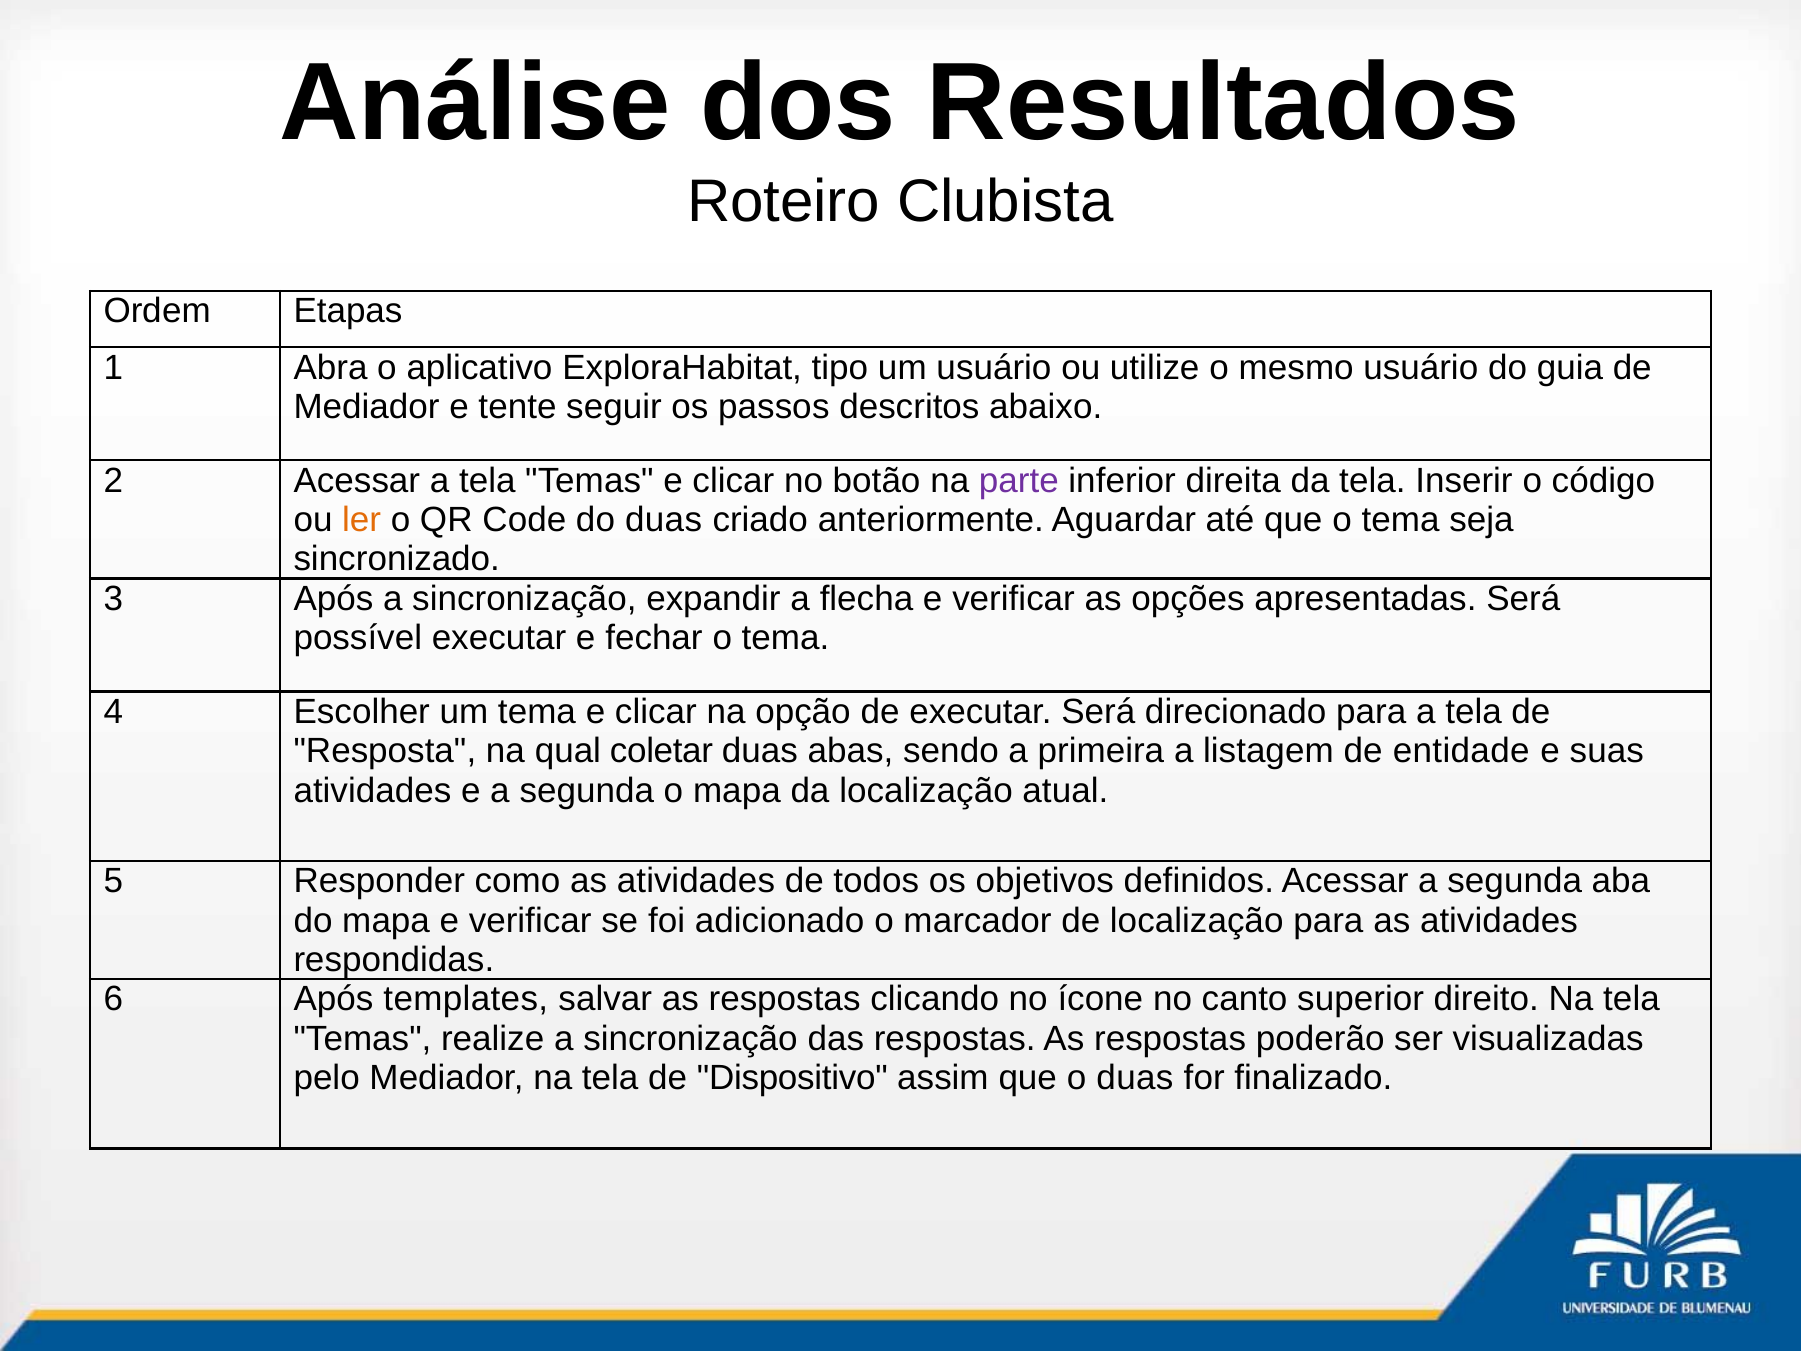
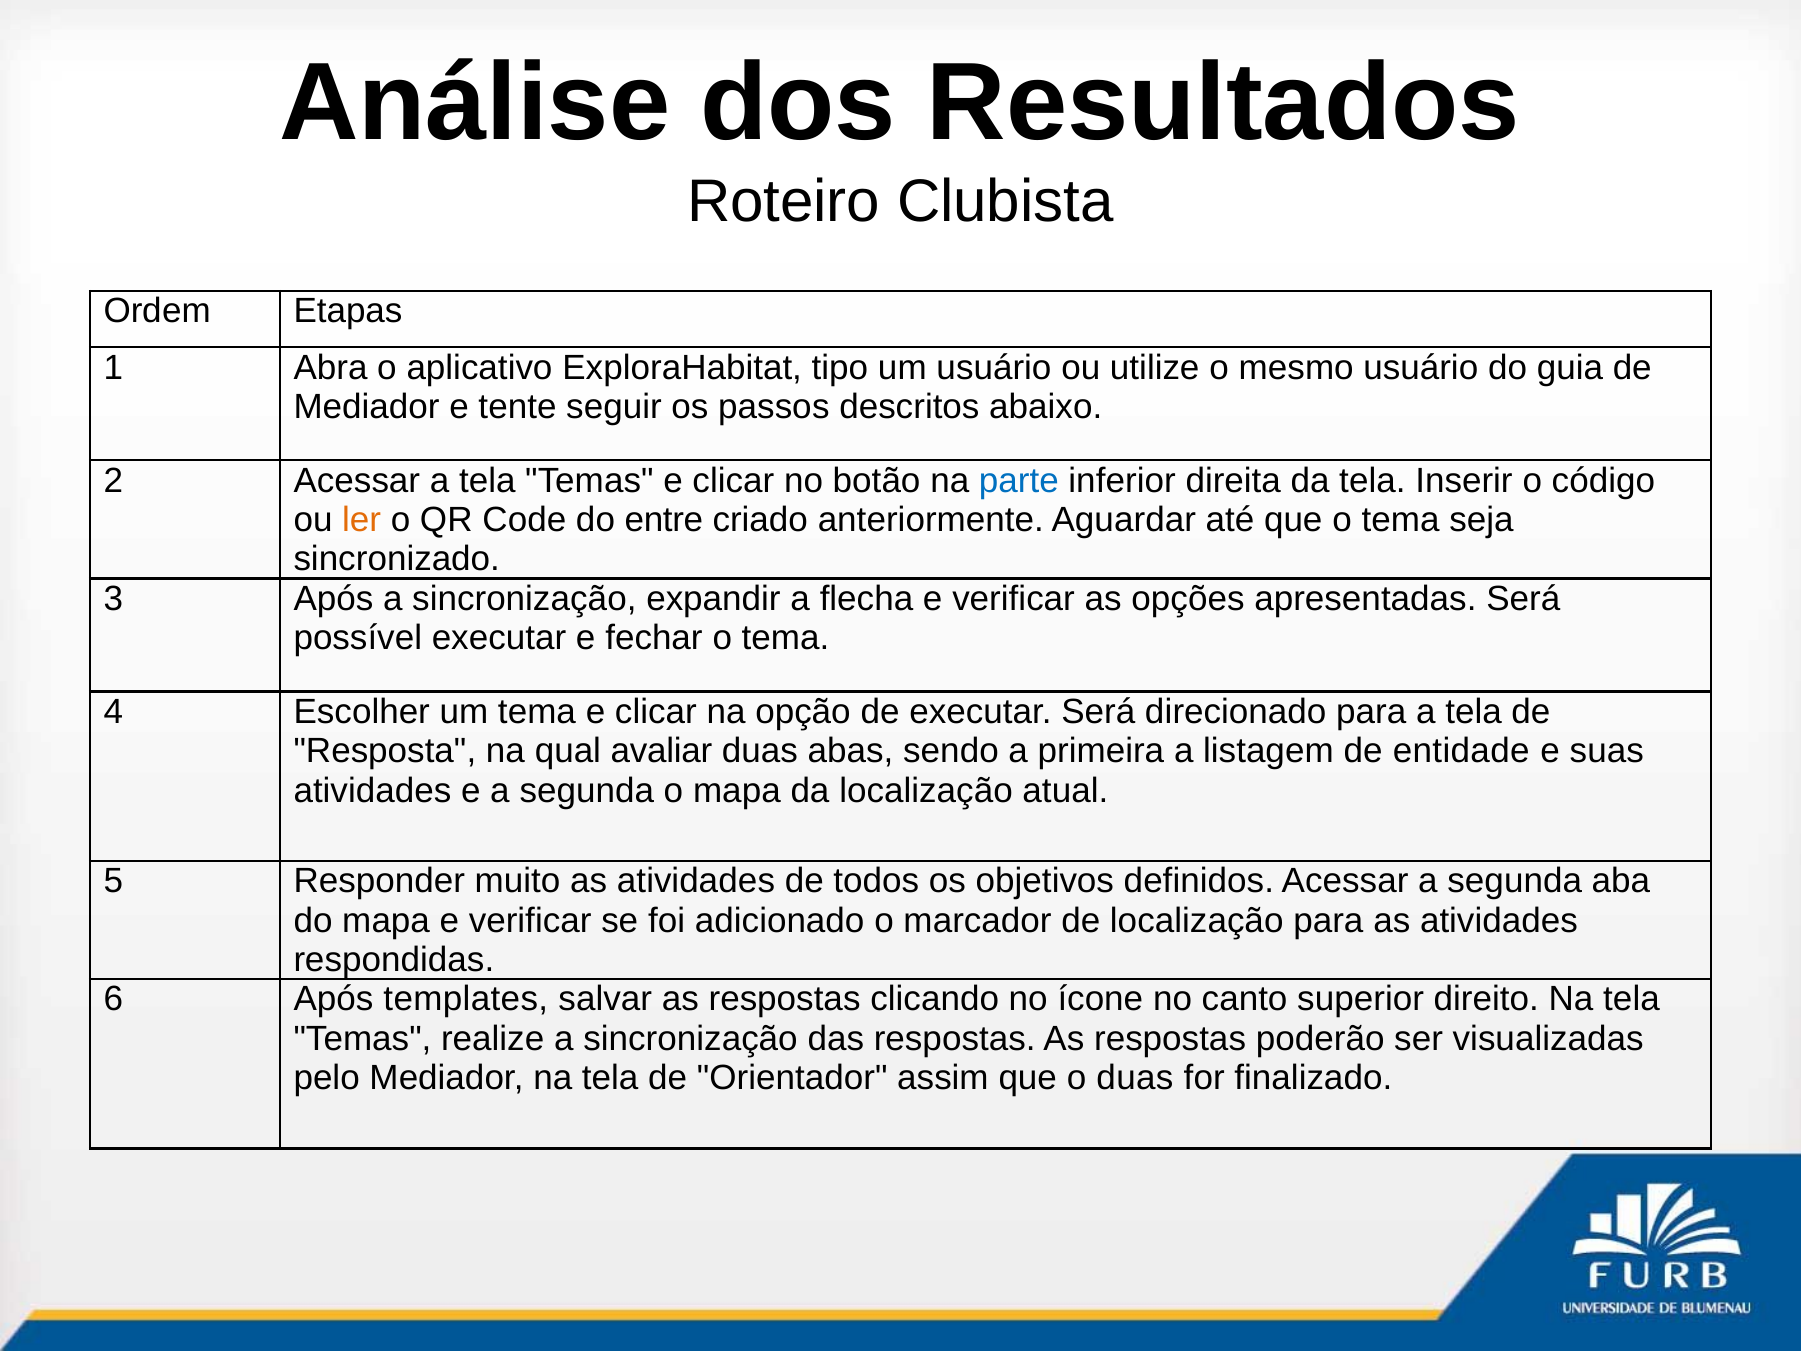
parte colour: purple -> blue (1019, 481)
do duas: duas -> entre (664, 520)
coletar: coletar -> avaliar (661, 751)
como: como -> muito (518, 881)
Dispositivo: Dispositivo -> Orientador (792, 1078)
